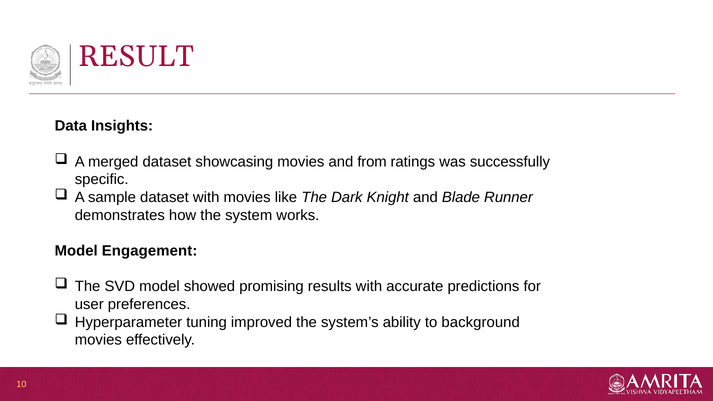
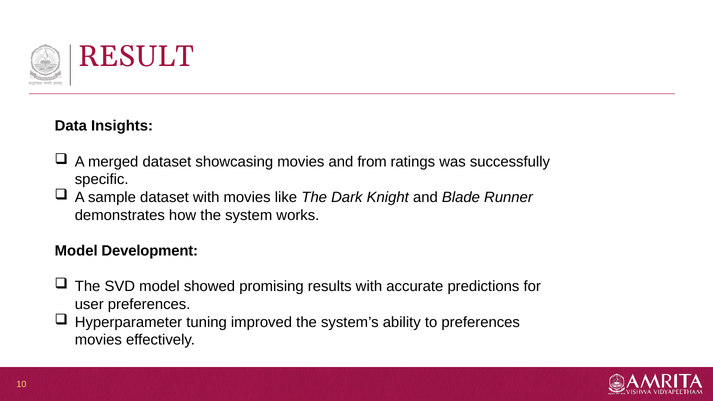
Engagement: Engagement -> Development (150, 251)
to background: background -> preferences (481, 322)
